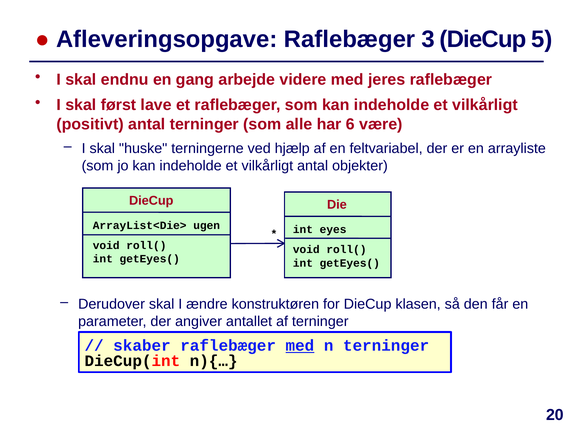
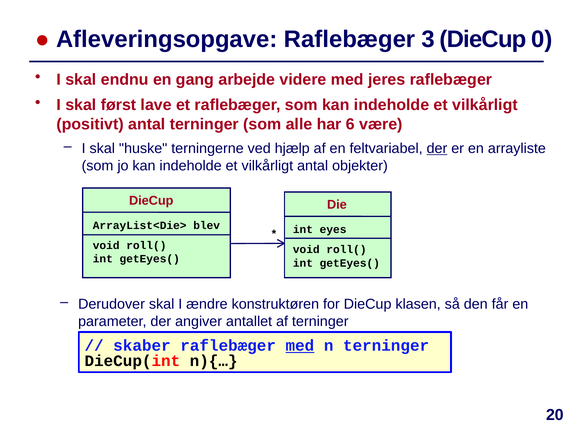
5: 5 -> 0 (542, 39)
der underline: none -> present (437, 148)
ugen: ugen -> blev (207, 225)
